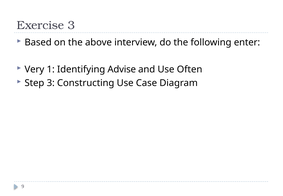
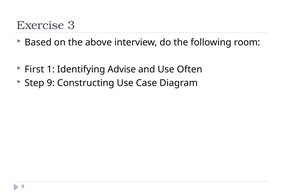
enter: enter -> room (247, 42)
Very: Very -> First (34, 69)
Step 3: 3 -> 9 (51, 83)
